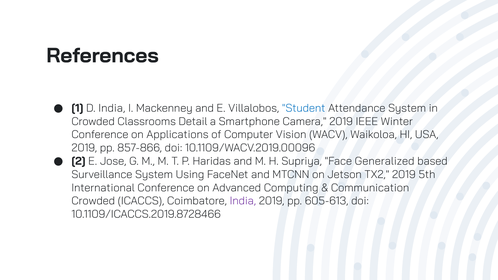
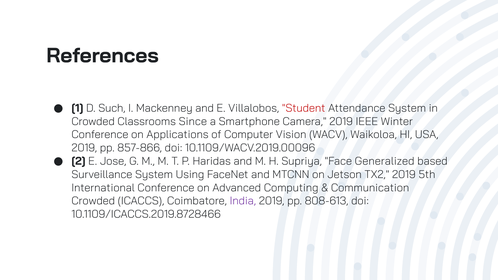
D India: India -> Such (112, 108)
Student colour: blue -> red (304, 108)
Detail: Detail -> Since (193, 121)
605-613: 605-613 -> 808-613 (327, 201)
